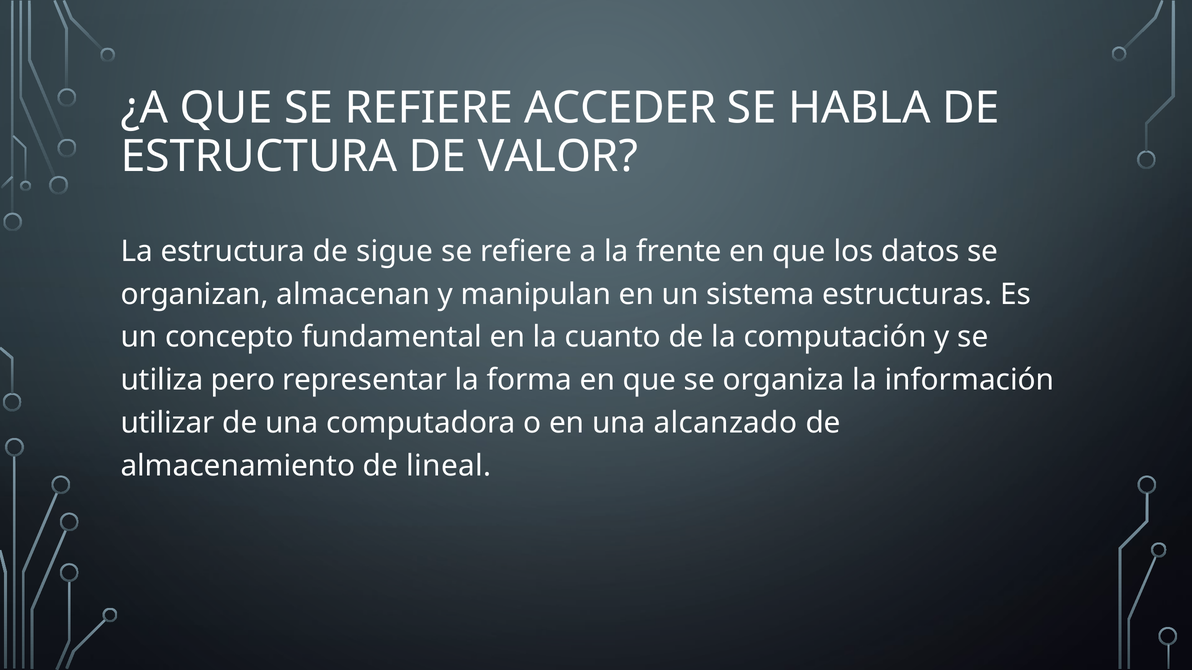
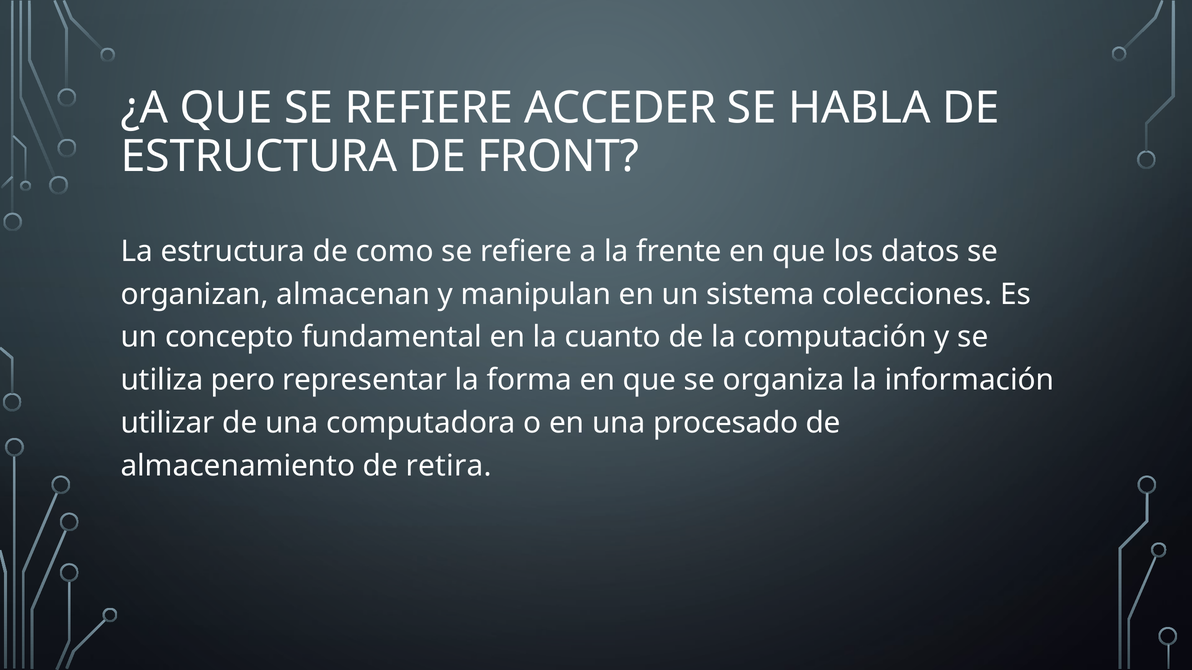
VALOR: VALOR -> FRONT (558, 157)
sigue: sigue -> como (395, 252)
estructuras: estructuras -> colecciones (907, 294)
alcanzado: alcanzado -> procesado (726, 423)
lineal: lineal -> retira (449, 466)
